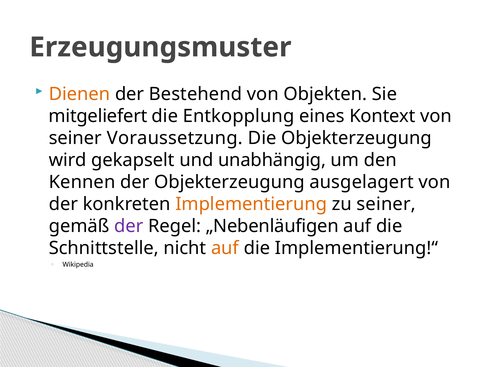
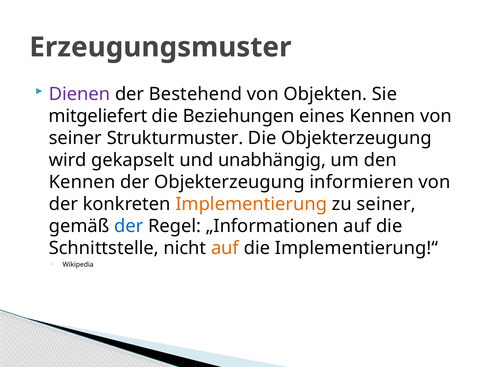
Dienen colour: orange -> purple (80, 94)
Entkopplung: Entkopplung -> Beziehungen (239, 116)
eines Kontext: Kontext -> Kennen (382, 116)
Voraussetzung: Voraussetzung -> Strukturmuster (175, 138)
ausgelagert: ausgelagert -> informieren (362, 182)
der colour: purple -> blue (129, 226)
„Nebenläufigen: „Nebenläufigen -> „Informationen (272, 226)
